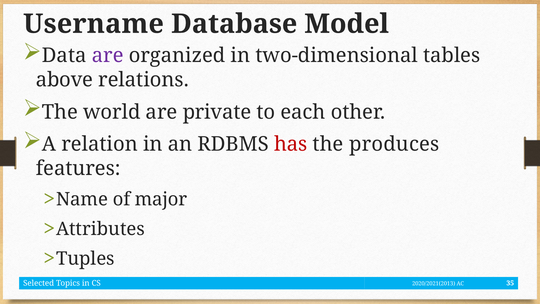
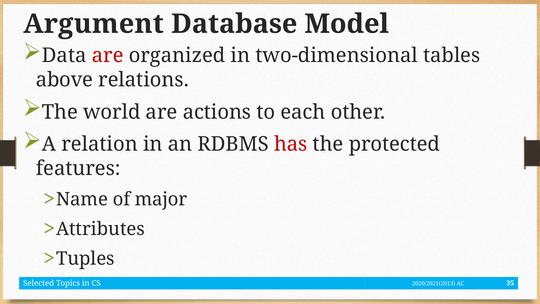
Username: Username -> Argument (94, 24)
are colour: purple -> red (108, 56)
private: private -> actions (217, 112)
produces: produces -> protected (394, 144)
